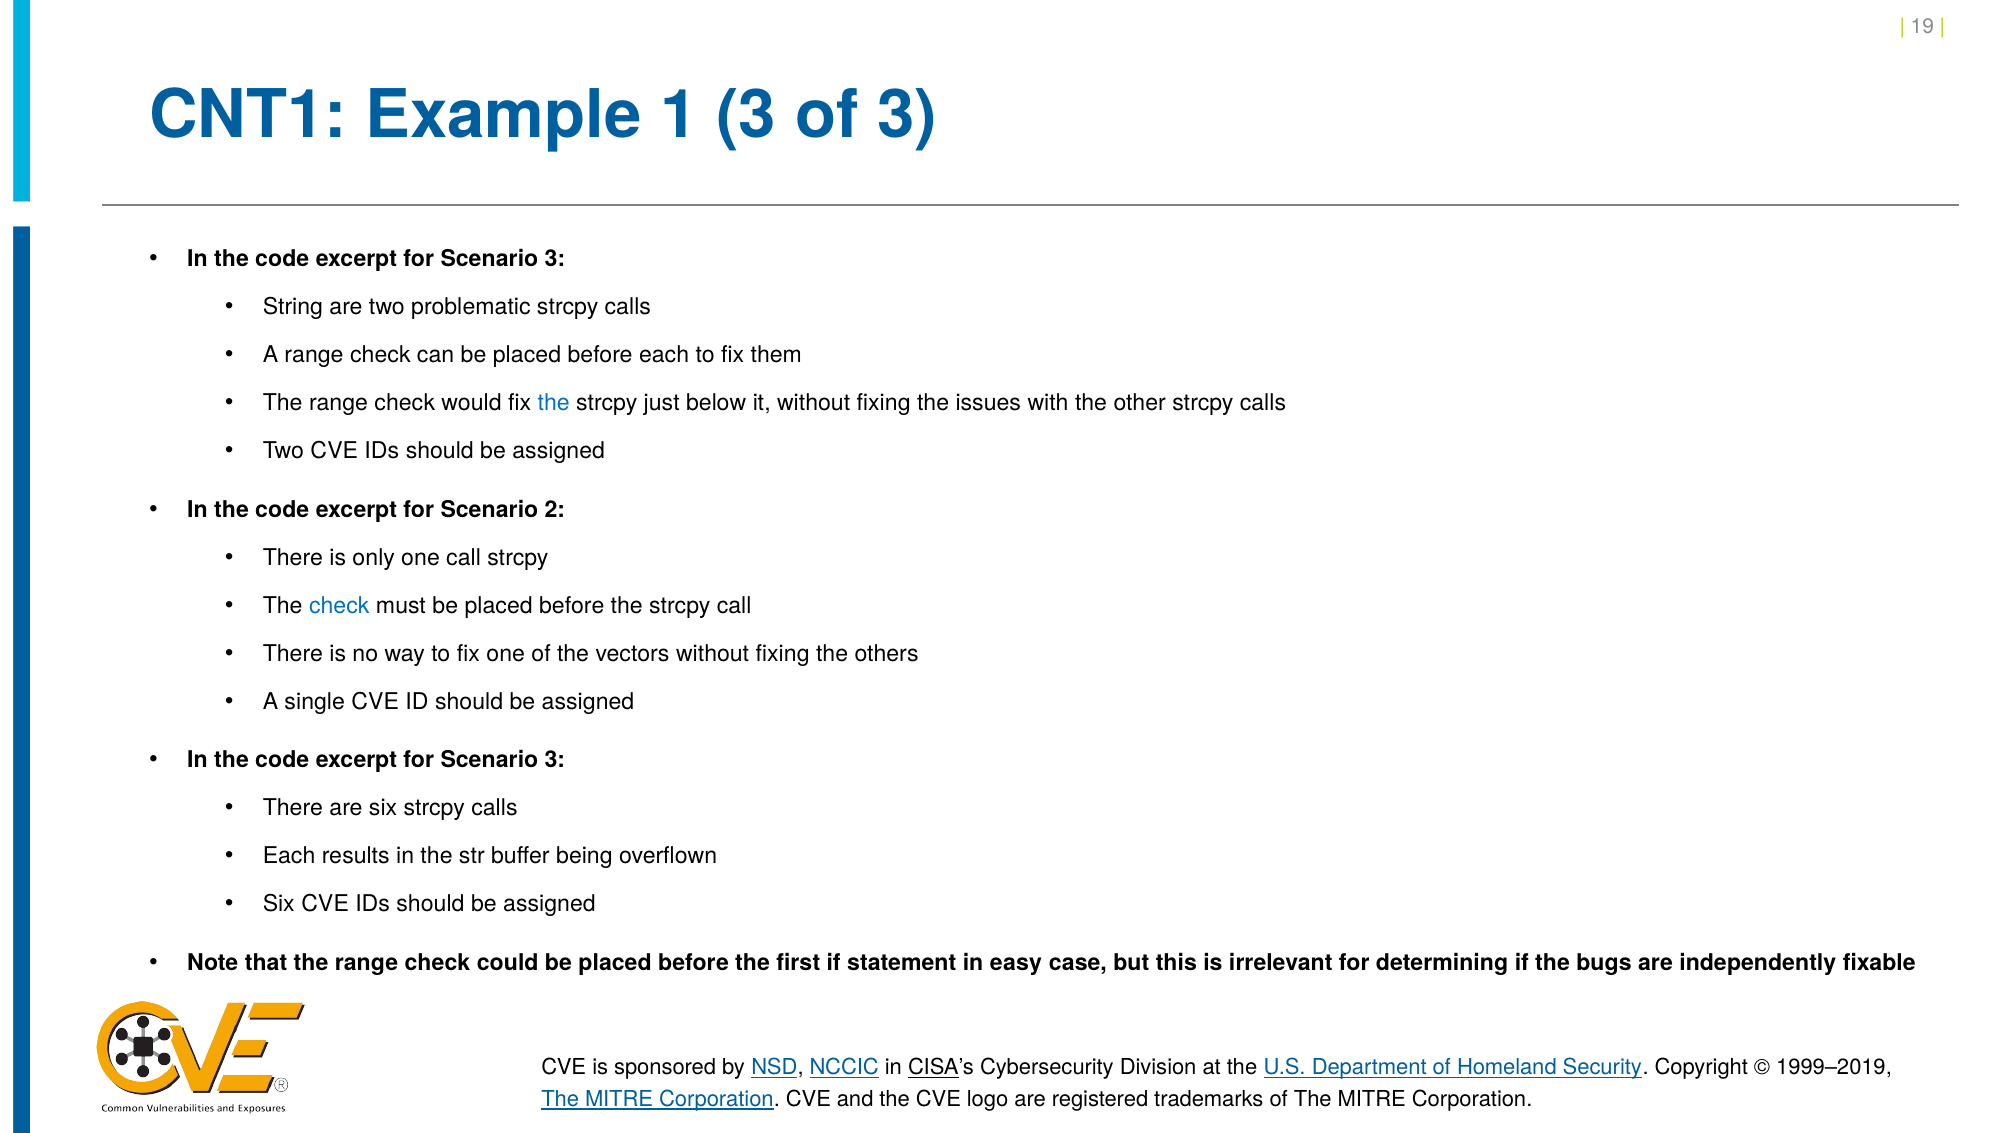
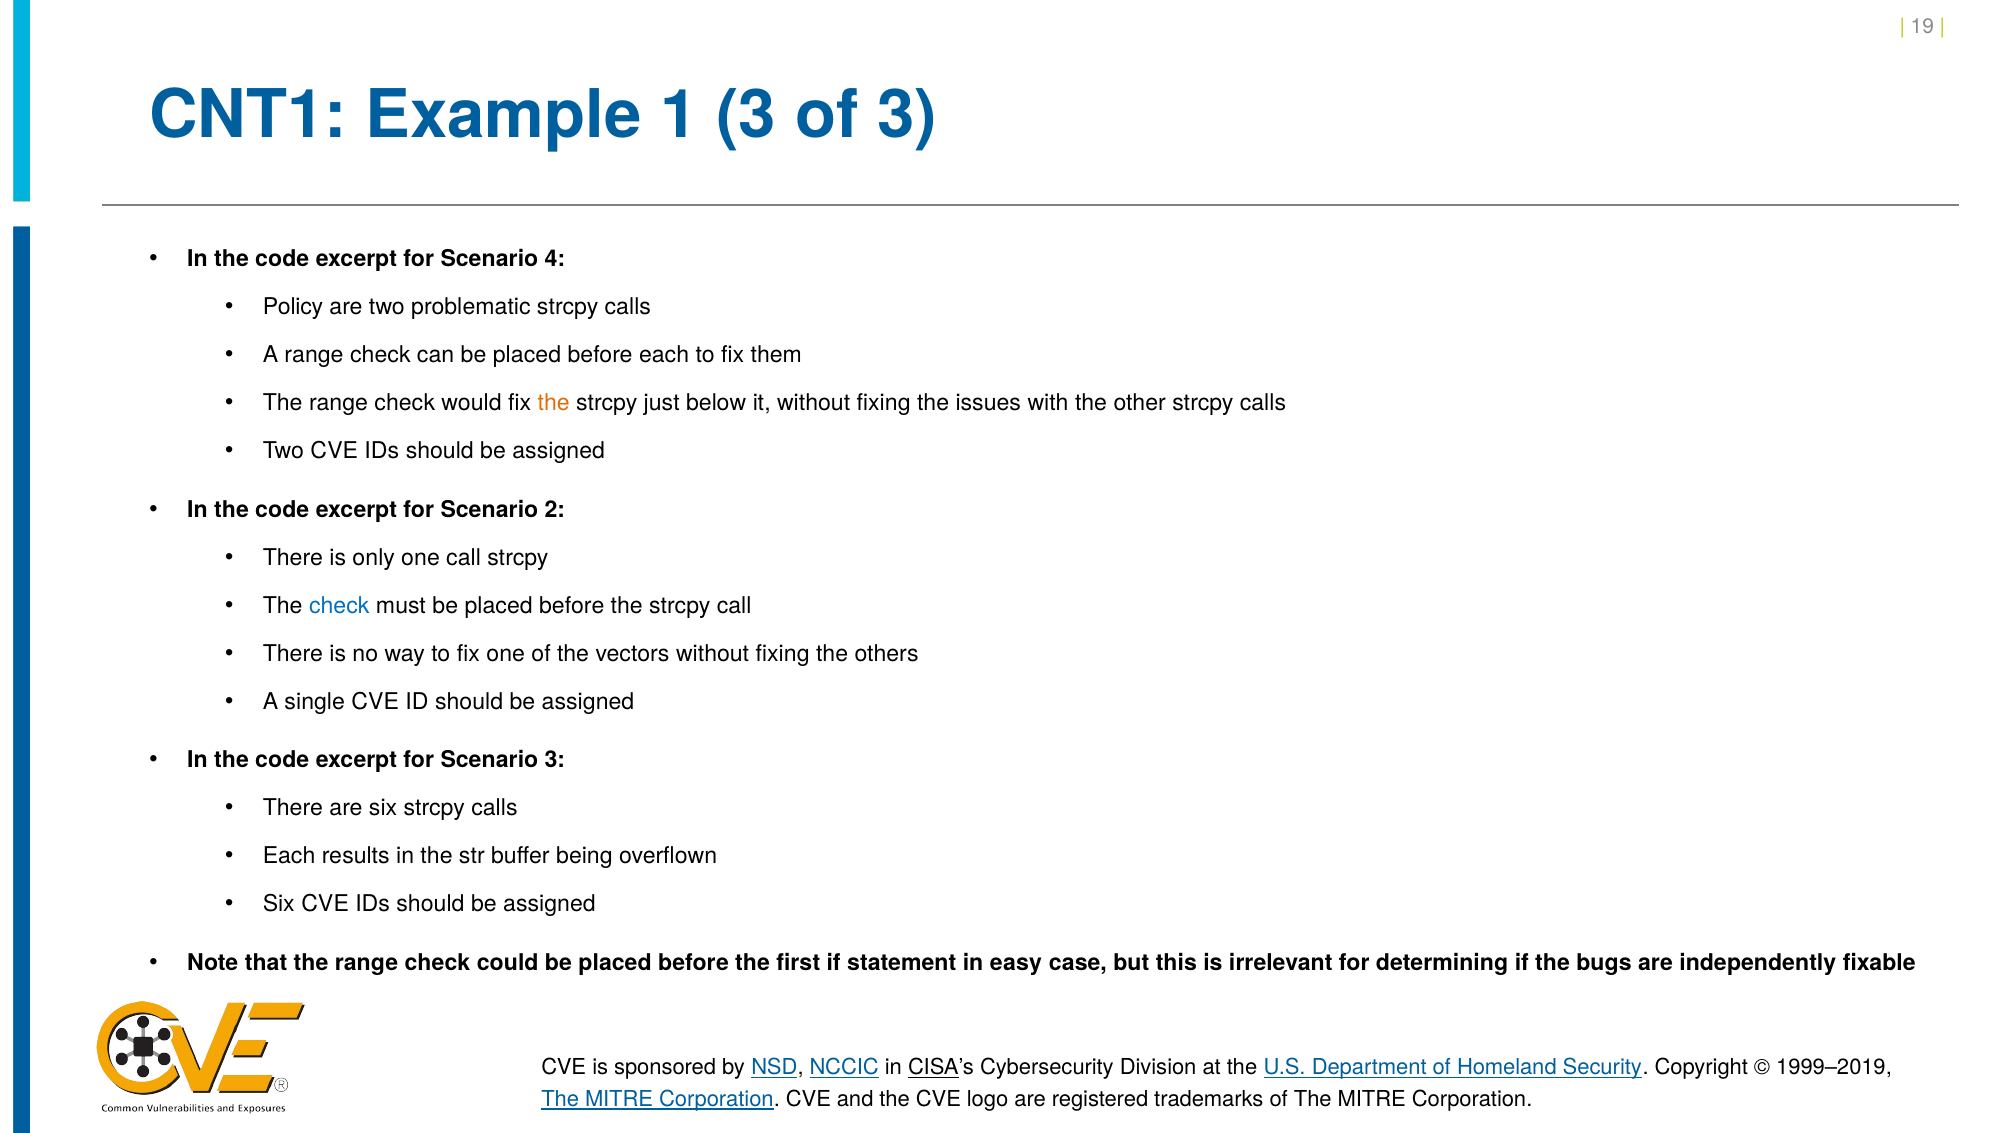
3: 3 -> 4 (555, 259)
String: String -> Policy (293, 307)
the colour: blue -> orange (554, 403)
